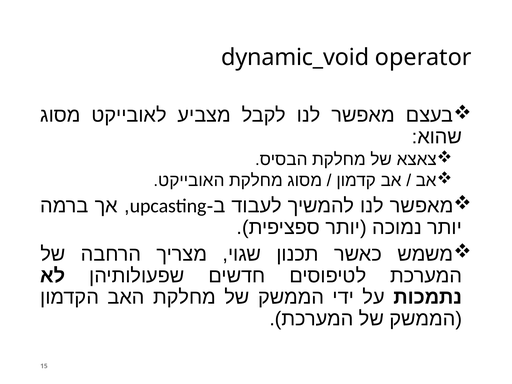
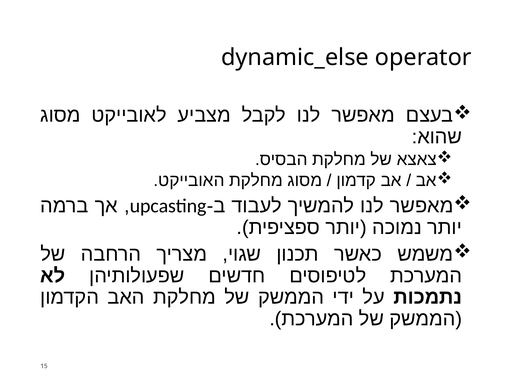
dynamic_void: dynamic_void -> dynamic_else (295, 57)
